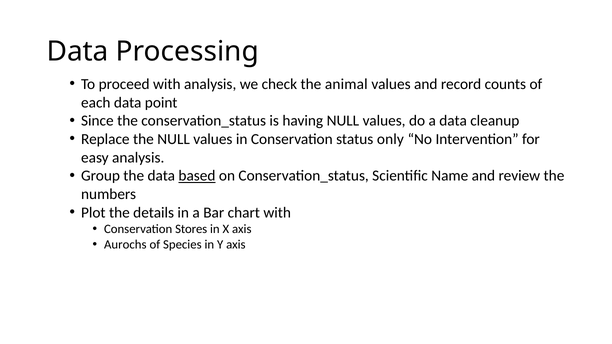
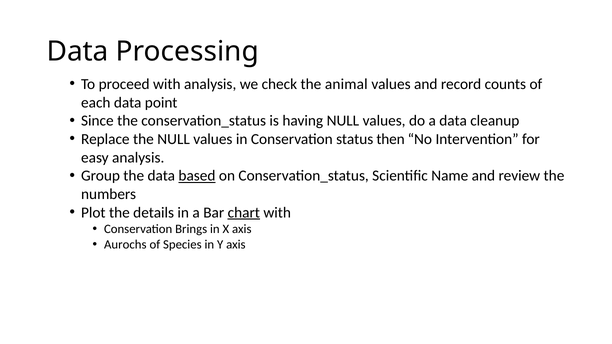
only: only -> then (391, 139)
chart underline: none -> present (244, 213)
Stores: Stores -> Brings (191, 229)
